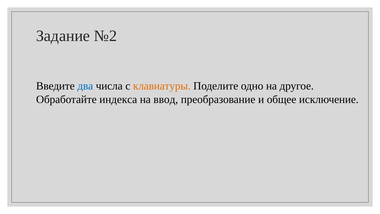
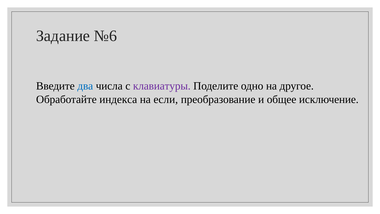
№2: №2 -> №6 (105, 36)
клавиатуры colour: orange -> purple (162, 86)
ввод: ввод -> если (166, 99)
